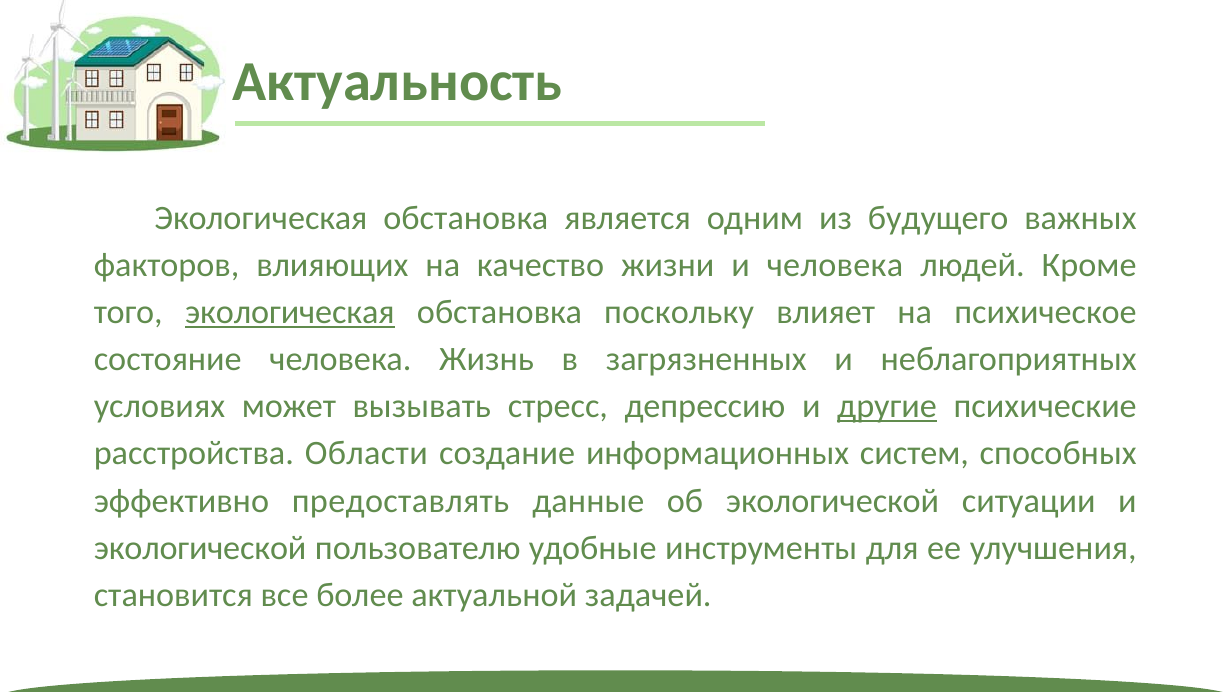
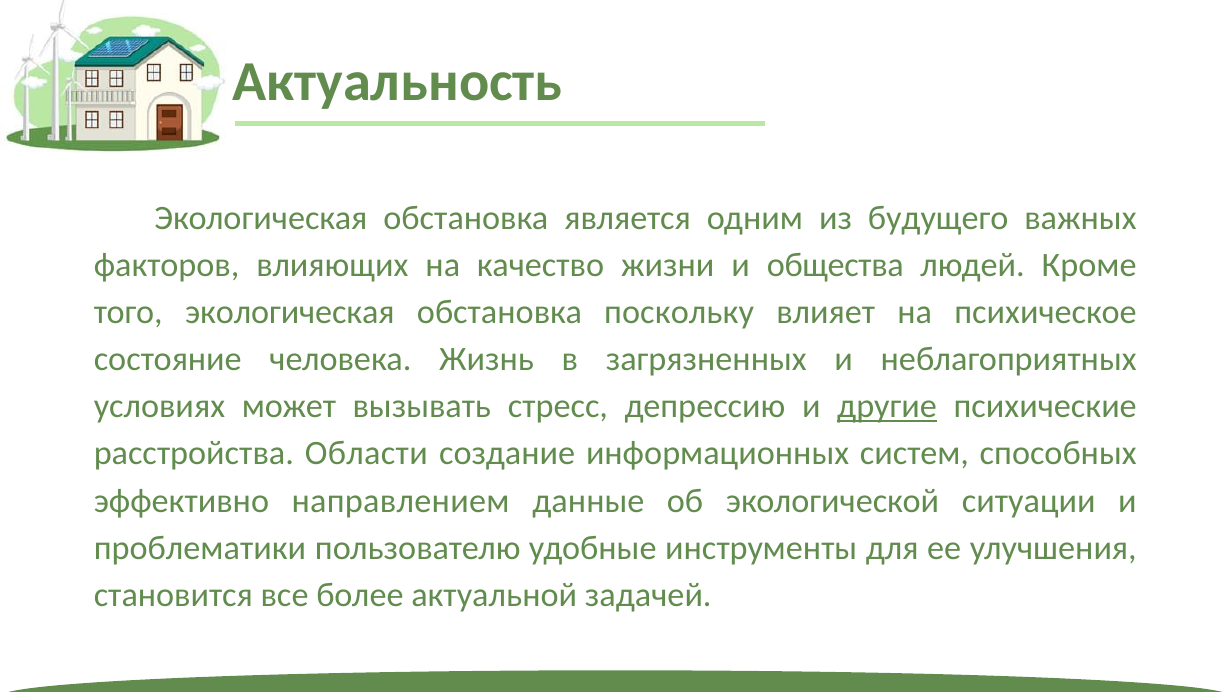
и человека: человека -> общества (835, 265)
экологическая underline: present -> none (290, 312)
предоставлять: предоставлять -> направлением (401, 501)
экологической: экологической -> проблематики (200, 548)
